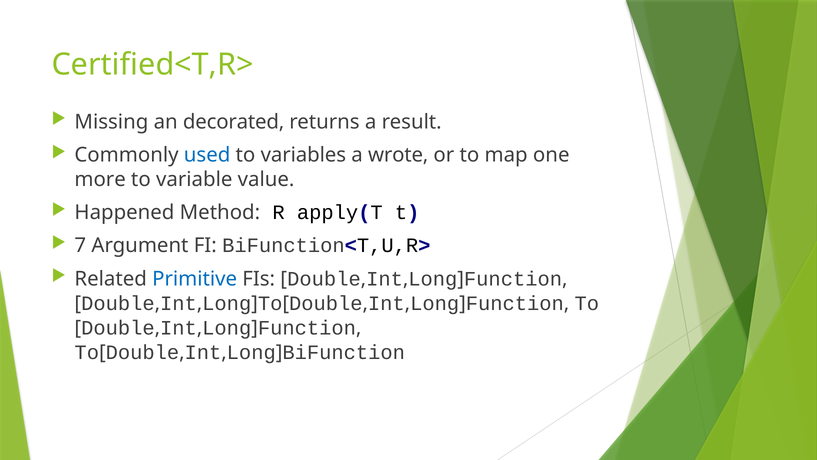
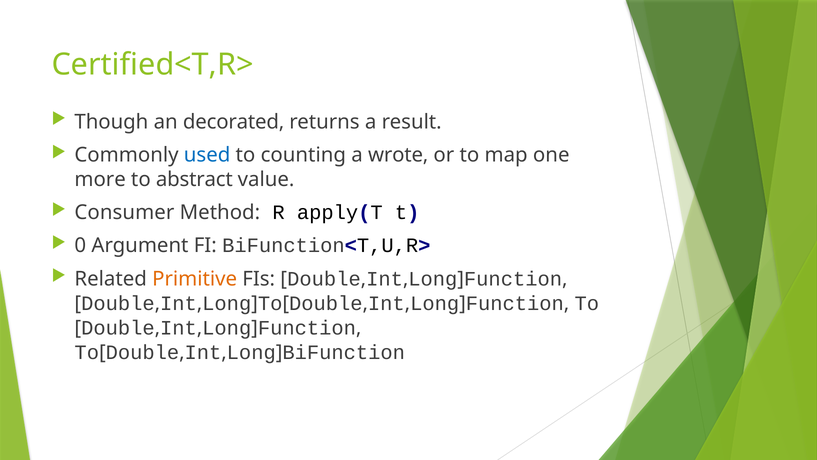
Missing: Missing -> Though (111, 122)
variables: variables -> counting (303, 155)
variable: variable -> abstract (194, 179)
Happened: Happened -> Consumer (124, 212)
7: 7 -> 0 (80, 245)
Primitive colour: blue -> orange (195, 278)
